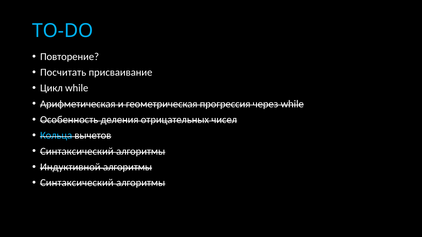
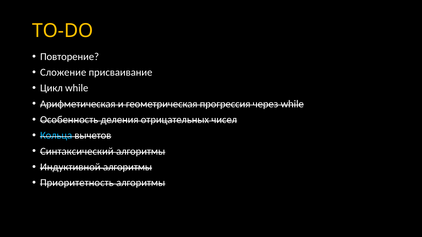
TO-DO colour: light blue -> yellow (63, 31)
Посчитать: Посчитать -> Сложение (63, 73)
Синтаксический: Синтаксический -> Приоритетность (77, 183)
